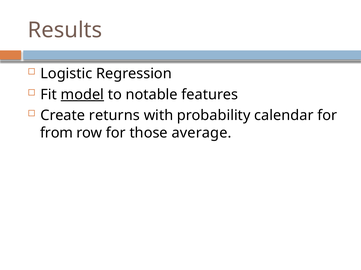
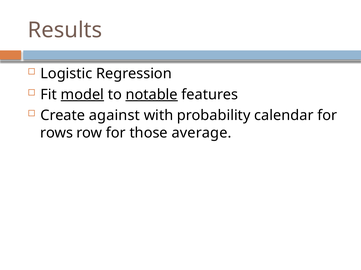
notable underline: none -> present (152, 95)
returns: returns -> against (114, 116)
from: from -> rows (57, 133)
